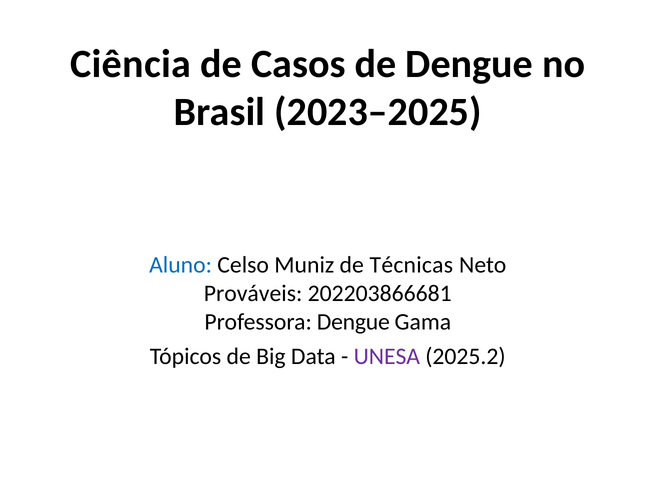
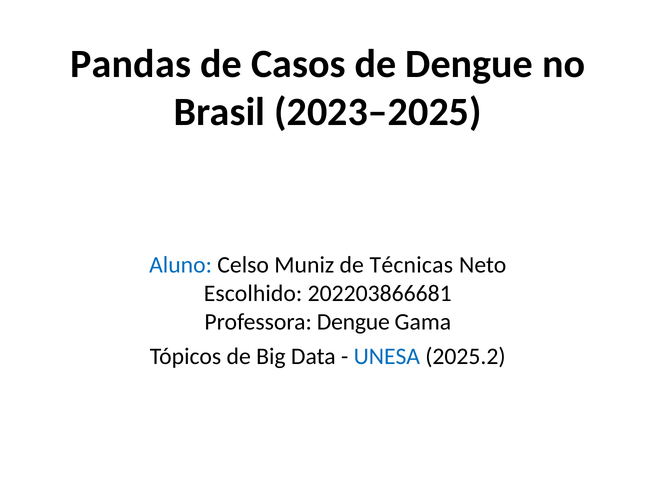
Ciência: Ciência -> Pandas (131, 64)
Prováveis: Prováveis -> Escolhido (253, 294)
UNESA colour: purple -> blue (387, 356)
